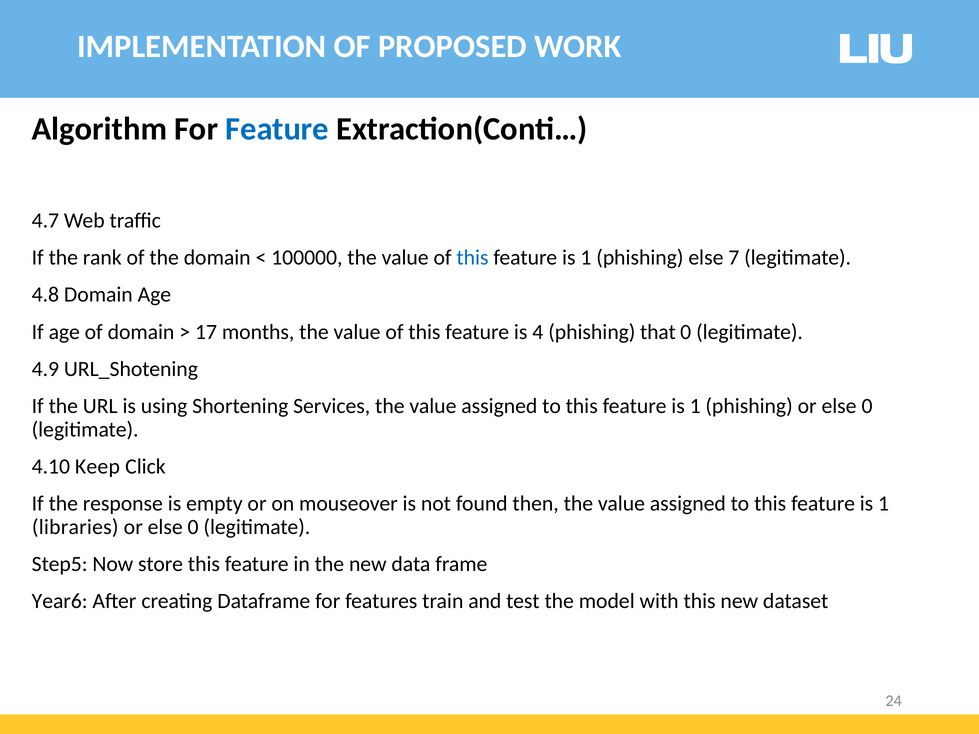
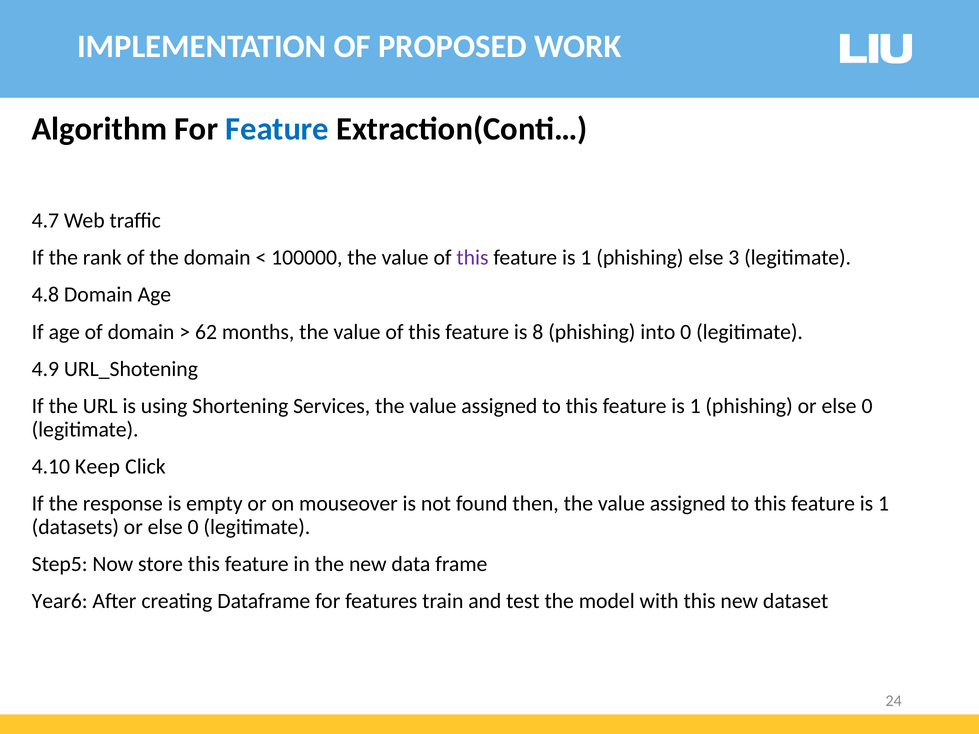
this colour: blue -> purple (473, 258)
7: 7 -> 3 (734, 258)
17: 17 -> 62 (206, 332)
4: 4 -> 8 (538, 332)
that: that -> into (658, 332)
libraries: libraries -> datasets (75, 527)
